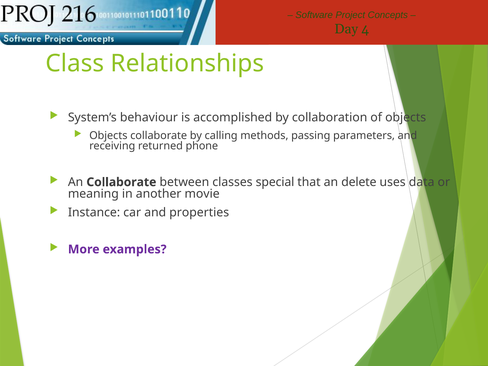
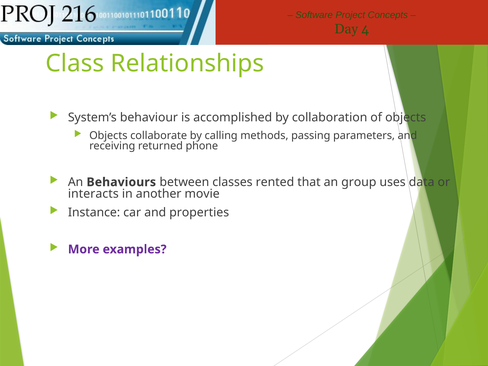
An Collaborate: Collaborate -> Behaviours (121, 182)
special: special -> rented (275, 182)
delete: delete -> group (359, 182)
meaning: meaning -> interacts (93, 194)
